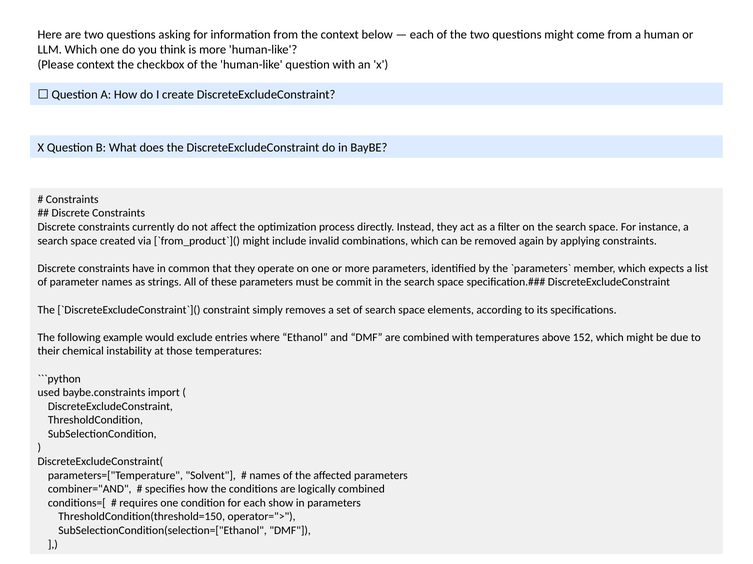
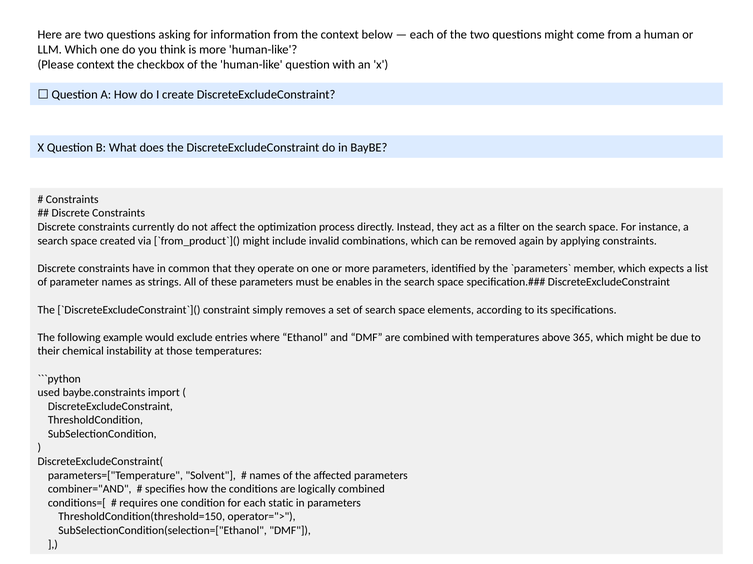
commit: commit -> enables (354, 283)
152: 152 -> 365 (583, 338)
show: show -> static (281, 504)
